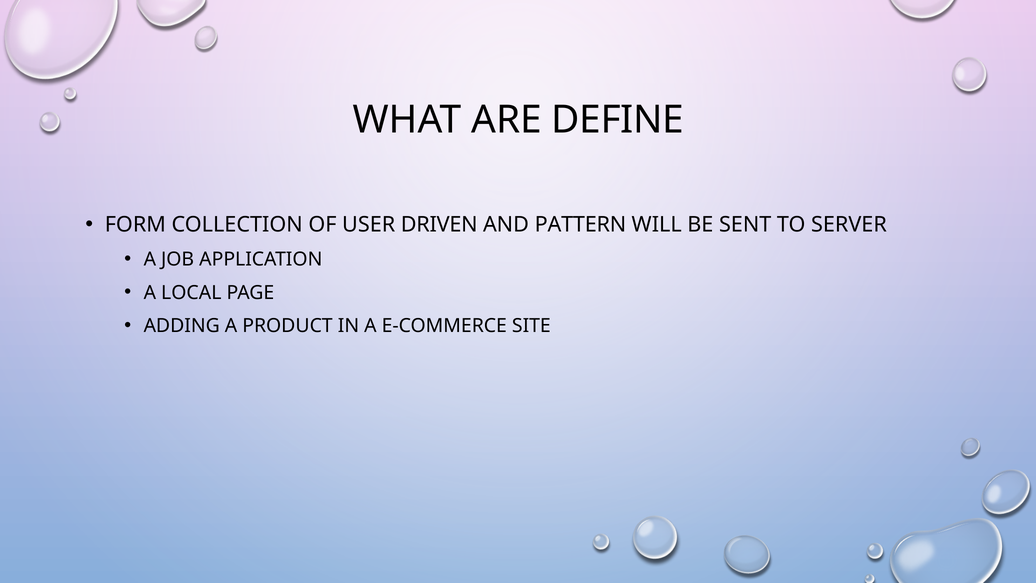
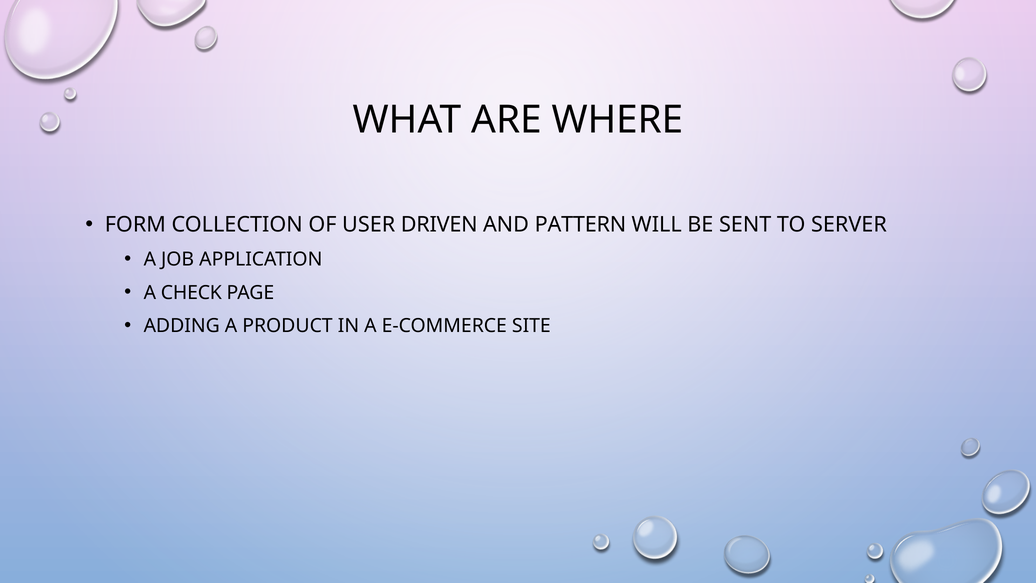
DEFINE: DEFINE -> WHERE (618, 120)
LOCAL: LOCAL -> CHECK (191, 292)
